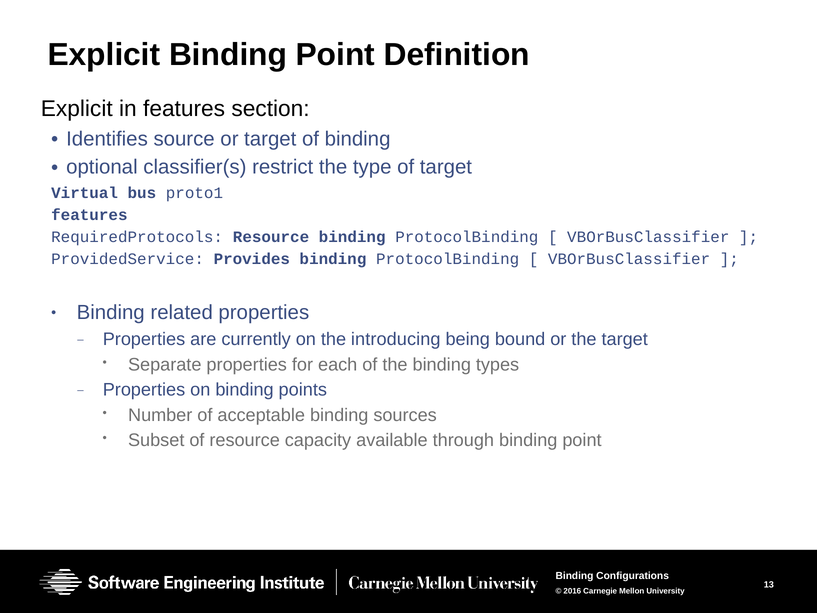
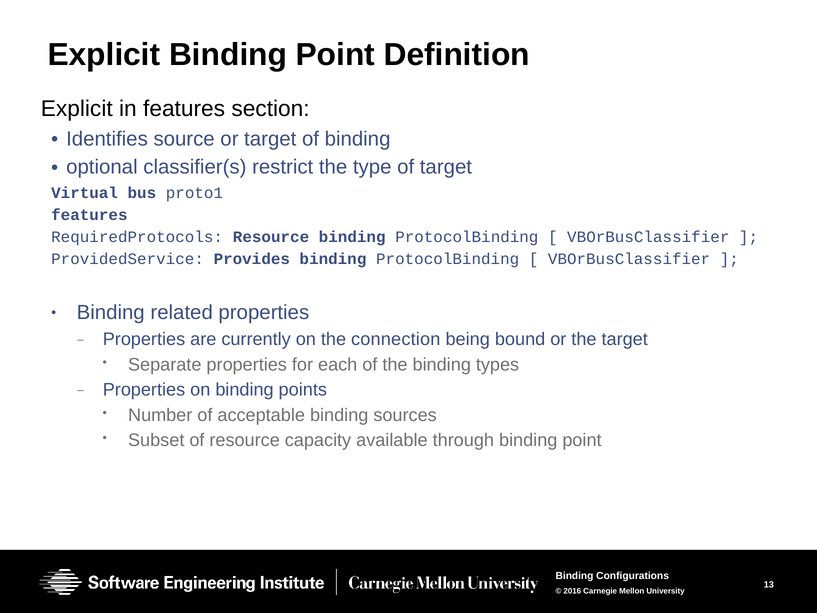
introducing: introducing -> connection (396, 339)
